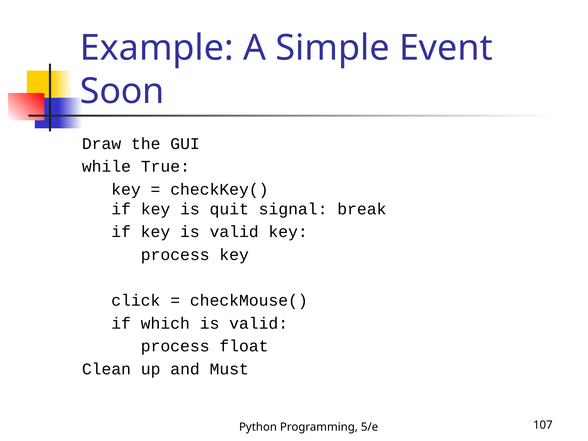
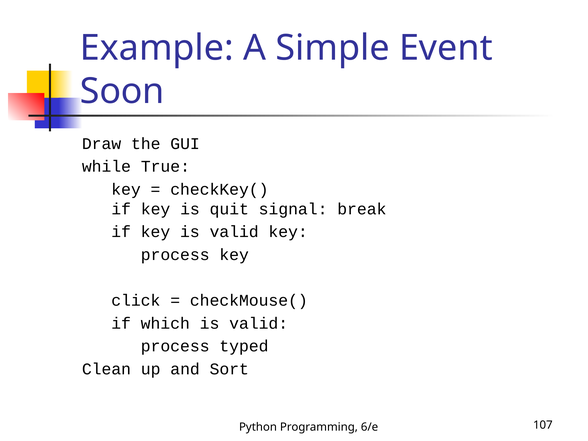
float: float -> typed (244, 346)
Must: Must -> Sort (229, 369)
5/e: 5/e -> 6/e (370, 427)
